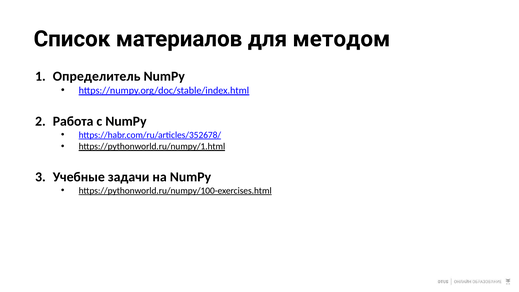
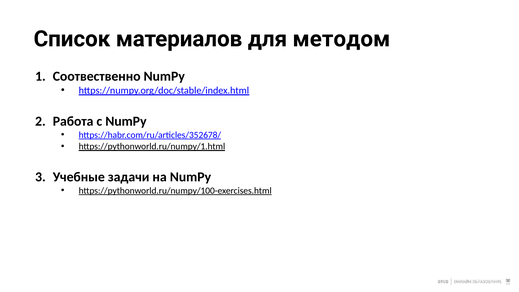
Определитель: Определитель -> Соотвественно (97, 76)
